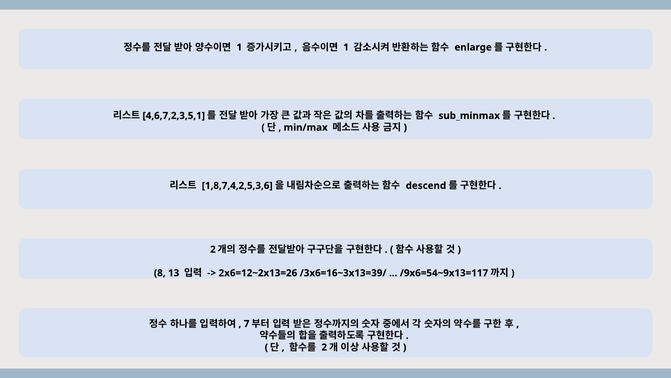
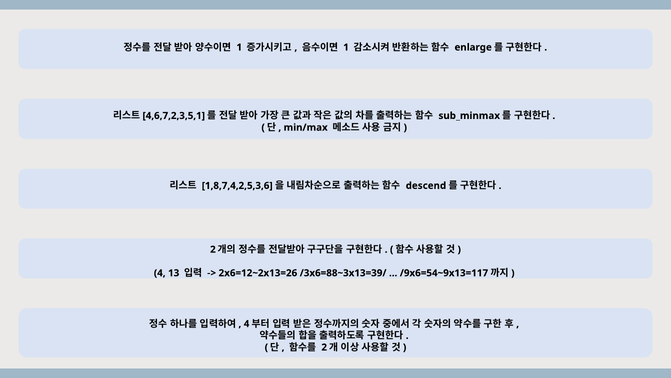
8: 8 -> 4 (160, 273)
/3x6=16~3x13=39/: /3x6=16~3x13=39/ -> /3x6=88~3x13=39/ (343, 273)
7: 7 -> 4 (247, 323)
